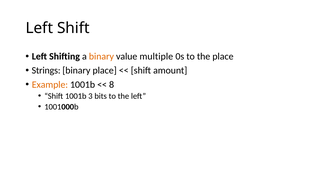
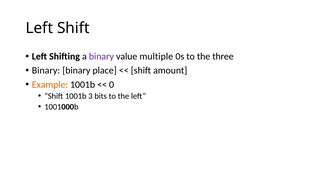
binary colour: orange -> purple (101, 57)
the place: place -> three (223, 57)
Strings: Strings -> Binary (46, 71)
8: 8 -> 0 (112, 85)
